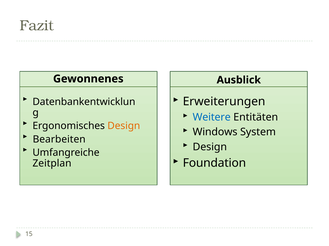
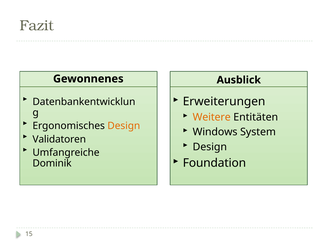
Weitere colour: blue -> orange (212, 117)
Bearbeiten: Bearbeiten -> Validatoren (59, 140)
Zeitplan: Zeitplan -> Dominik (52, 164)
